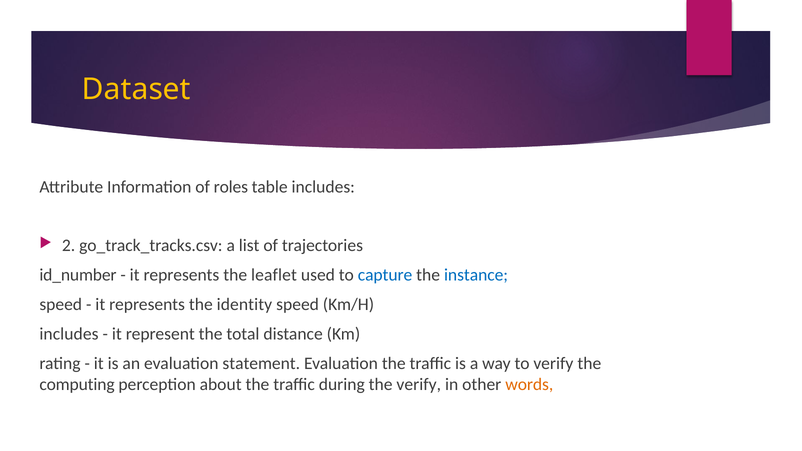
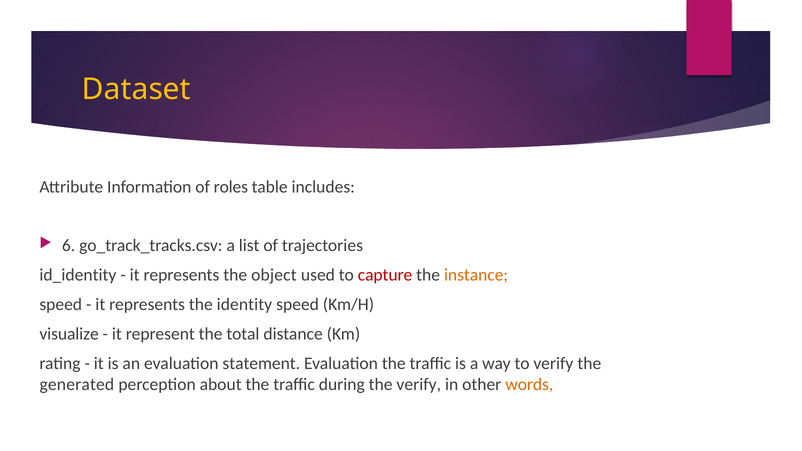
2: 2 -> 6 (69, 246)
id_number: id_number -> id_identity (78, 275)
leaflet: leaflet -> object (274, 275)
capture colour: blue -> red (385, 275)
instance colour: blue -> orange (476, 275)
includes: includes -> visualize (69, 334)
computing: computing -> generated (77, 384)
